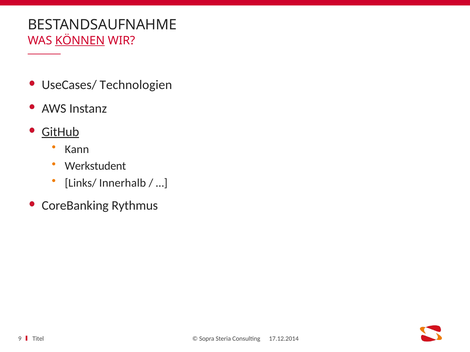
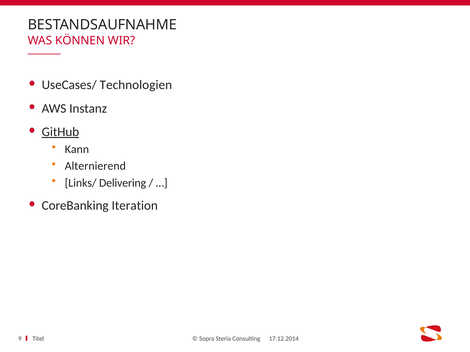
KÖNNEN underline: present -> none (80, 41)
Werkstudent: Werkstudent -> Alternierend (95, 166)
Innerhalb: Innerhalb -> Delivering (123, 183)
Rythmus: Rythmus -> Iteration (135, 206)
